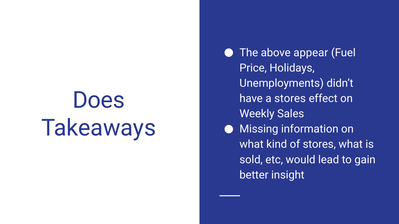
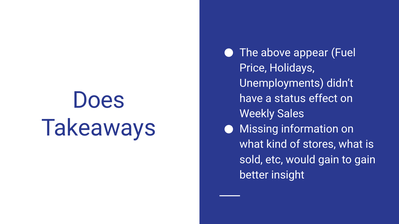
a stores: stores -> status (290, 99)
would lead: lead -> gain (329, 160)
